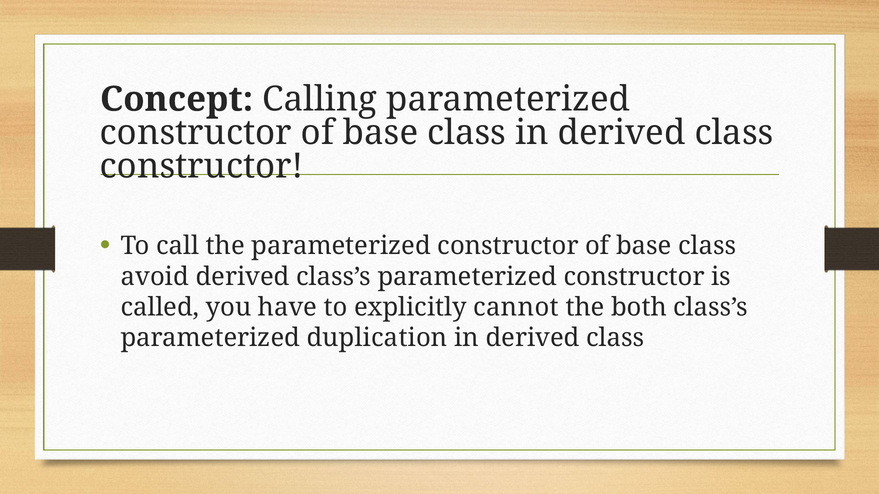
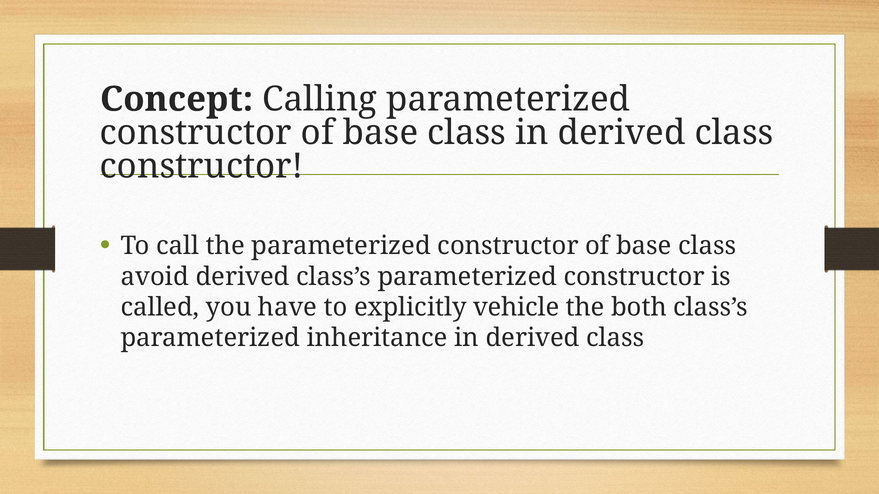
cannot: cannot -> vehicle (516, 308)
duplication: duplication -> inheritance (377, 338)
